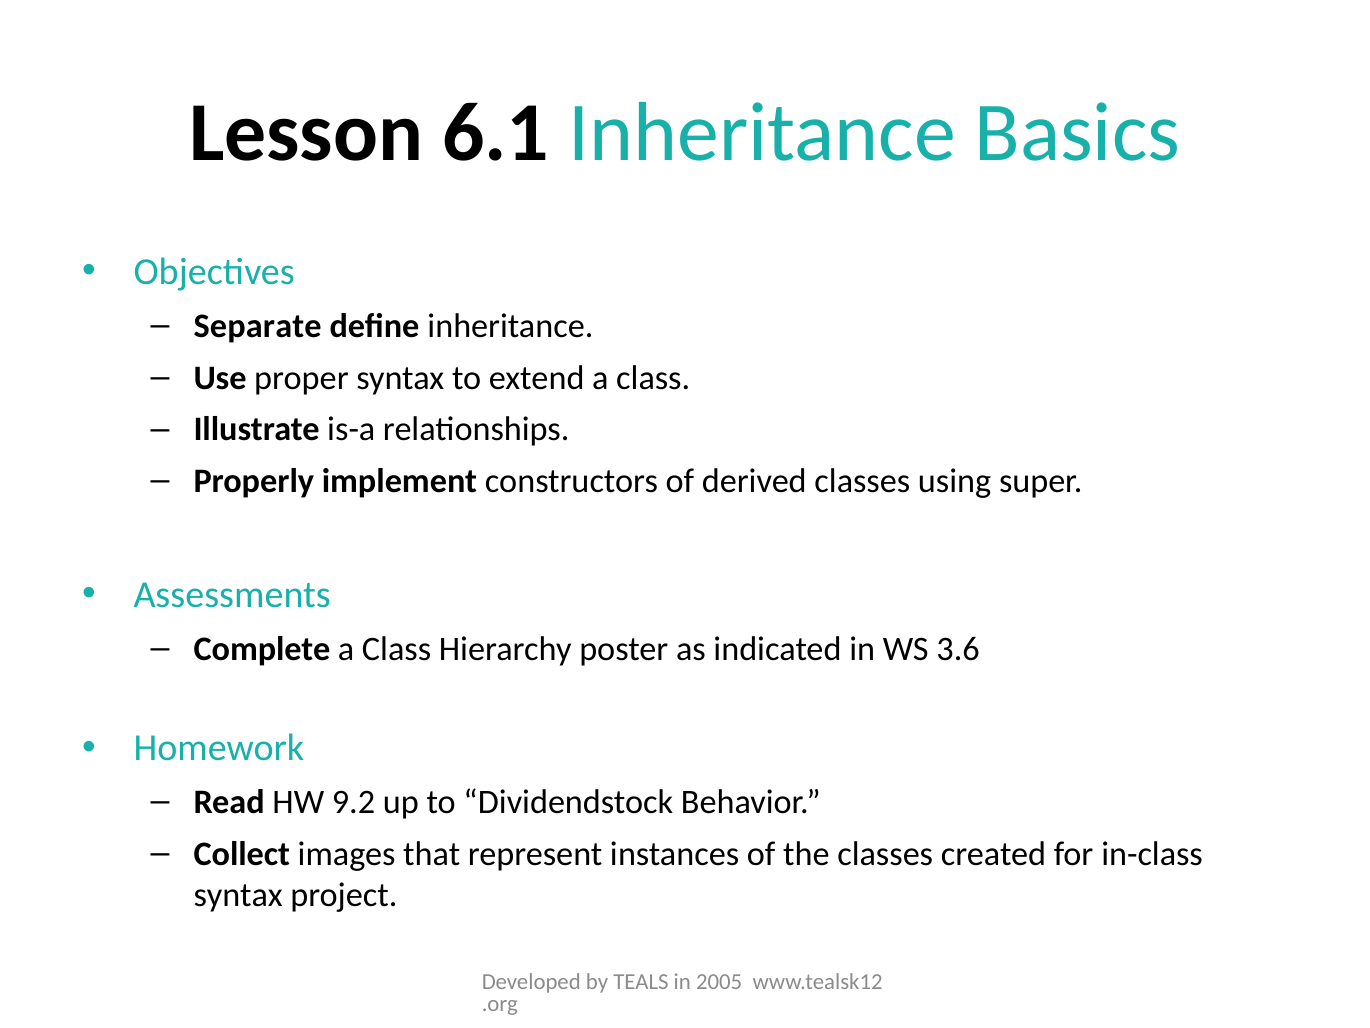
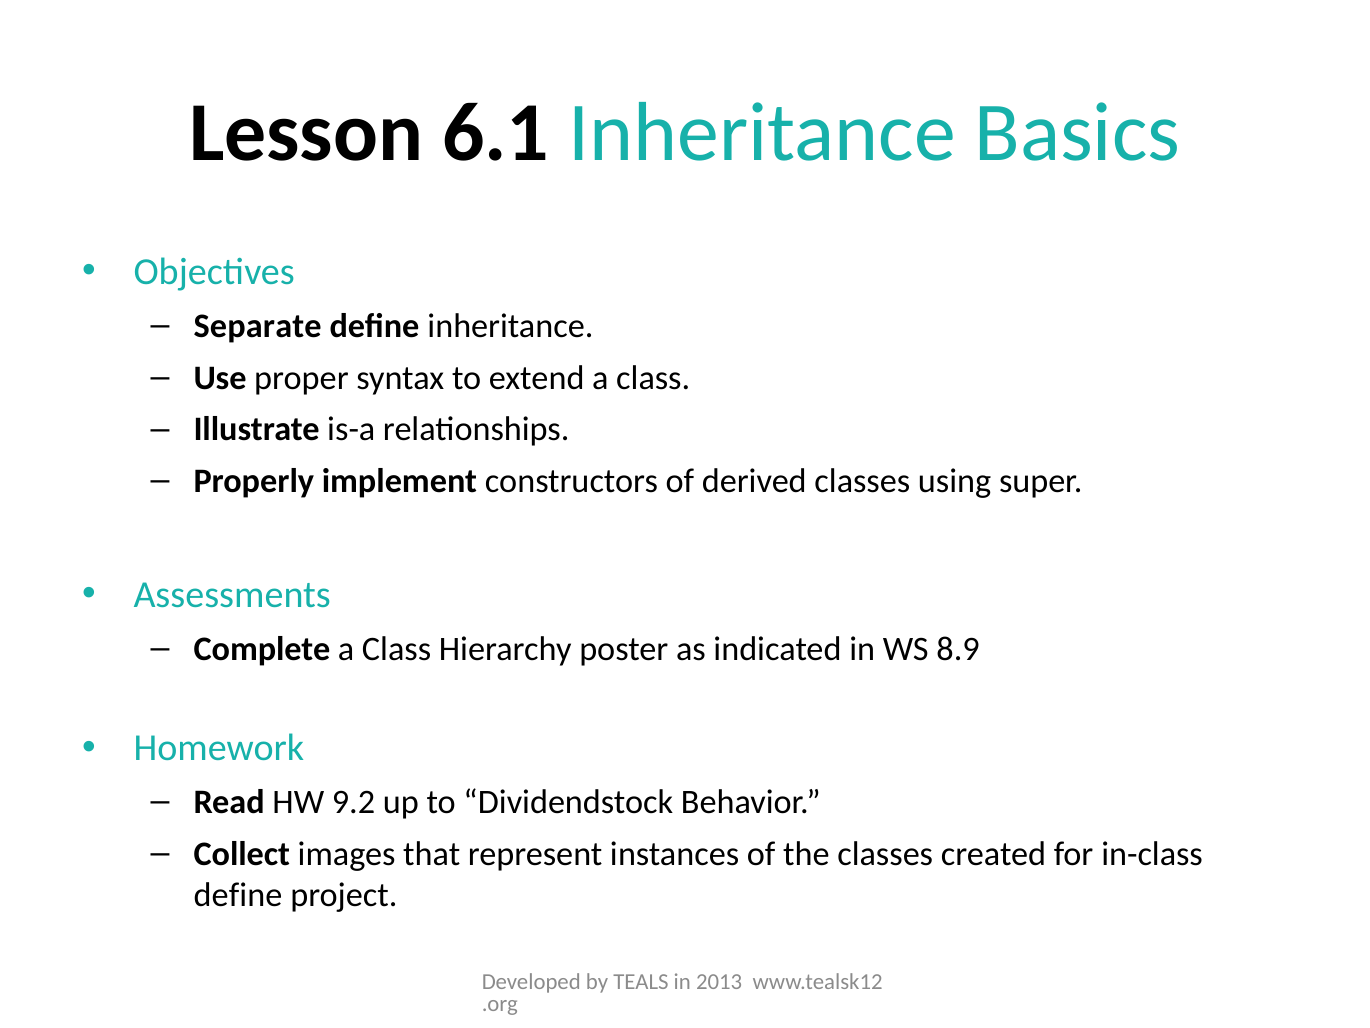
3.6: 3.6 -> 8.9 (958, 649)
syntax: syntax -> define (238, 895)
2005: 2005 -> 2013 (719, 981)
